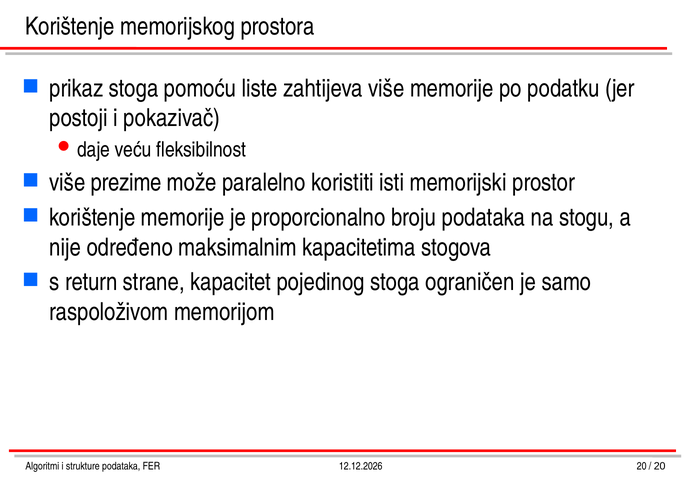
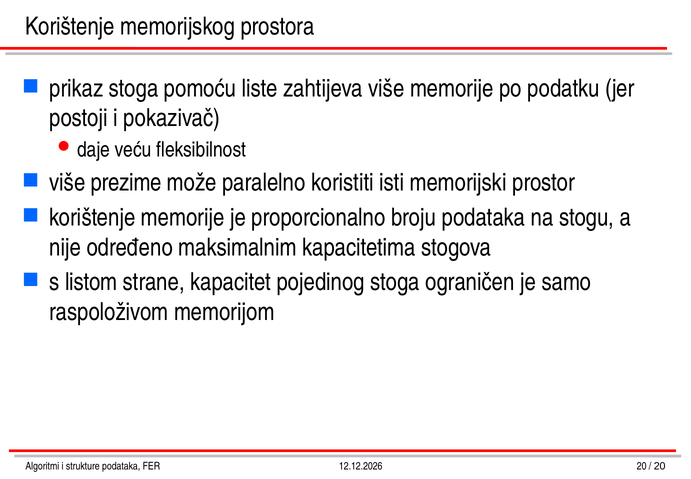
return: return -> listom (91, 282)
